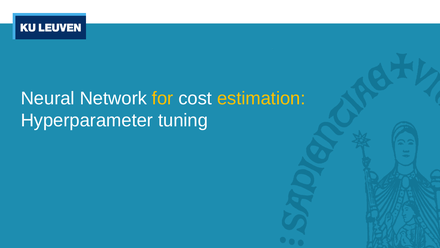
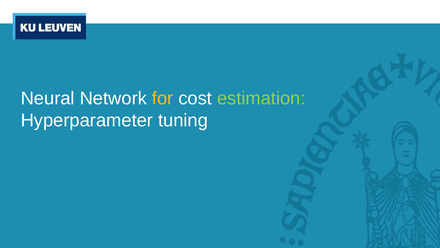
estimation colour: yellow -> light green (261, 98)
